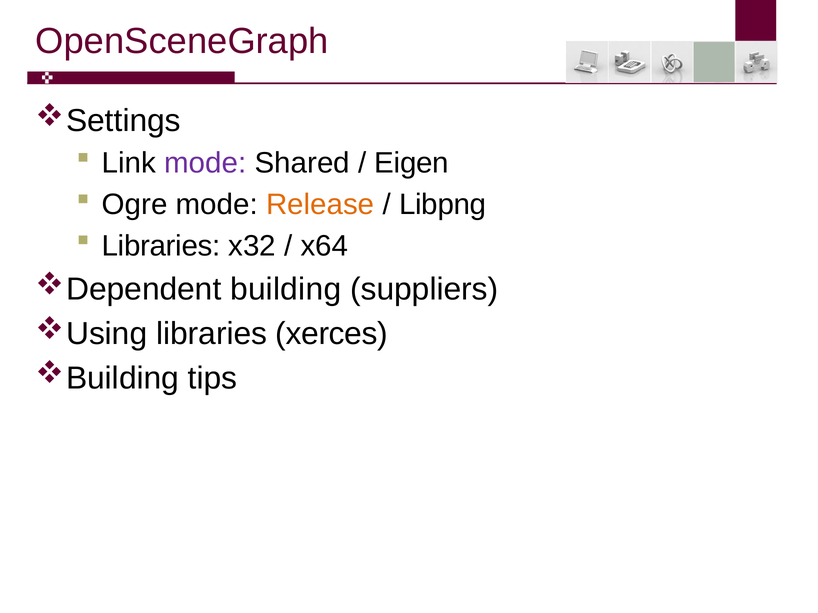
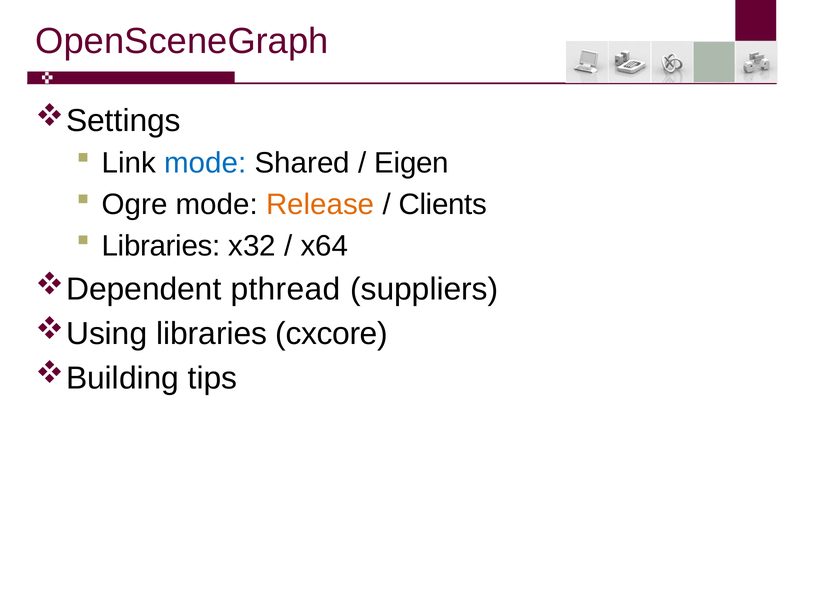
mode colour: purple -> blue (205, 163)
Libpng: Libpng -> Clients (443, 205)
building: building -> pthread (286, 289)
xerces: xerces -> cxcore (332, 334)
